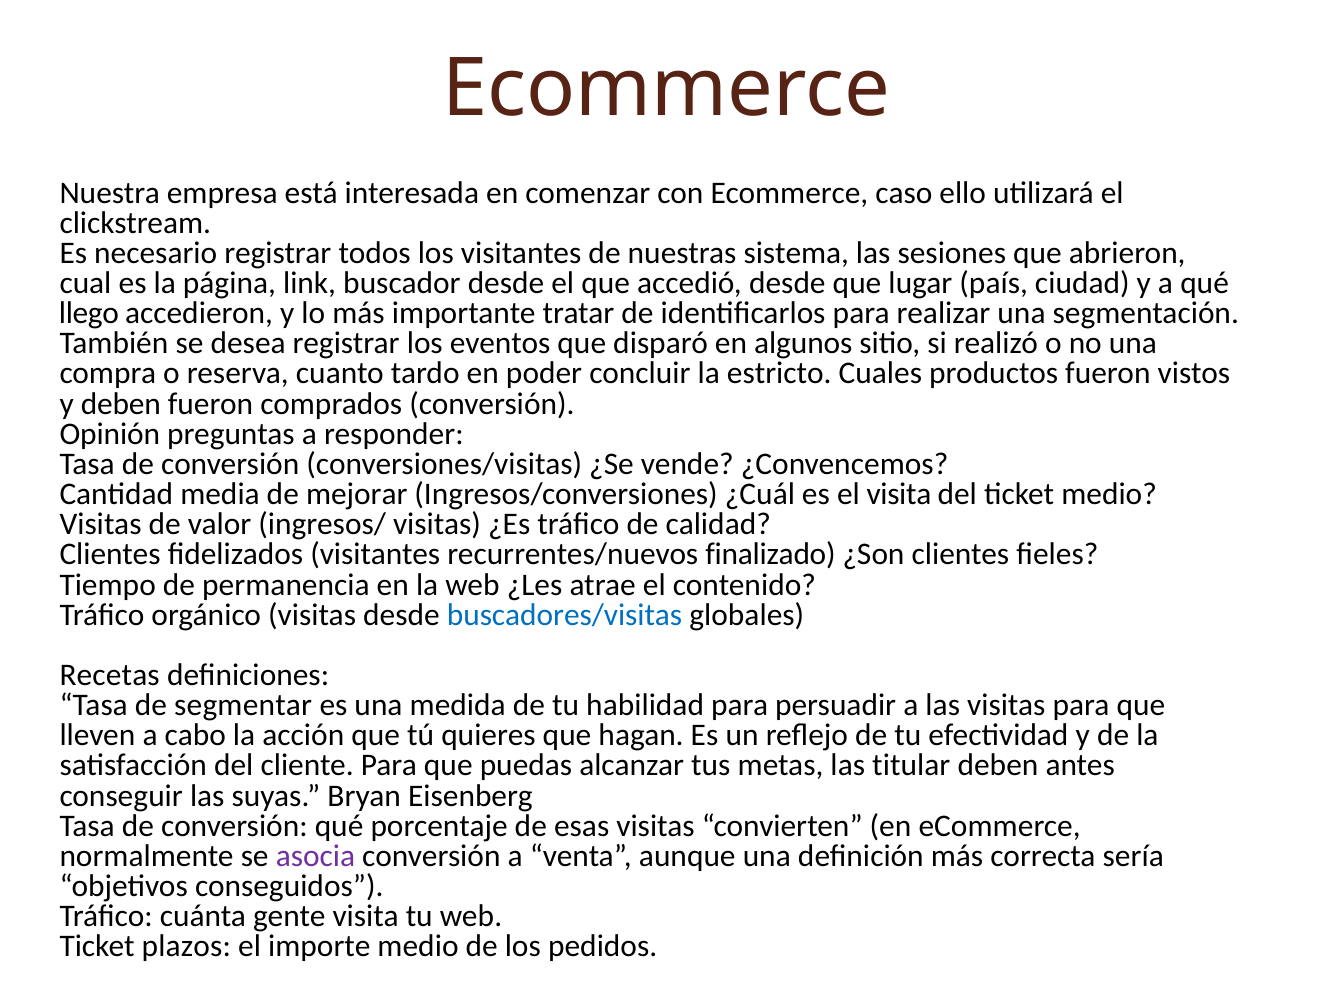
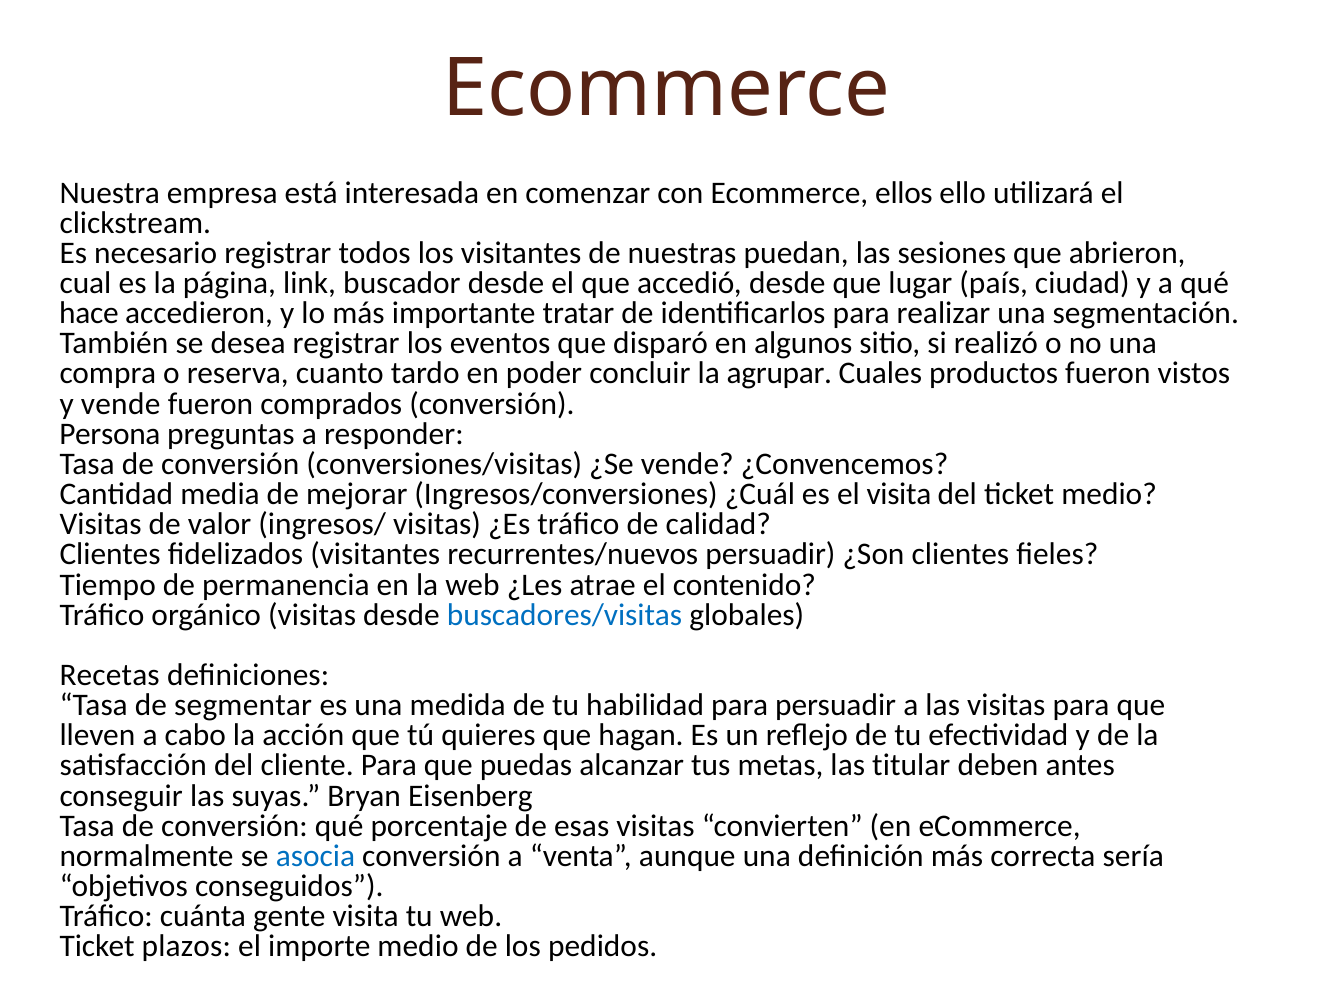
caso: caso -> ellos (904, 193)
sistema: sistema -> puedan (796, 253)
llego: llego -> hace (89, 313)
estricto: estricto -> agrupar (779, 374)
y deben: deben -> vende (121, 404)
Opinión: Opinión -> Persona (110, 434)
recurrentes/nuevos finalizado: finalizado -> persuadir (770, 554)
asocia colour: purple -> blue (315, 856)
